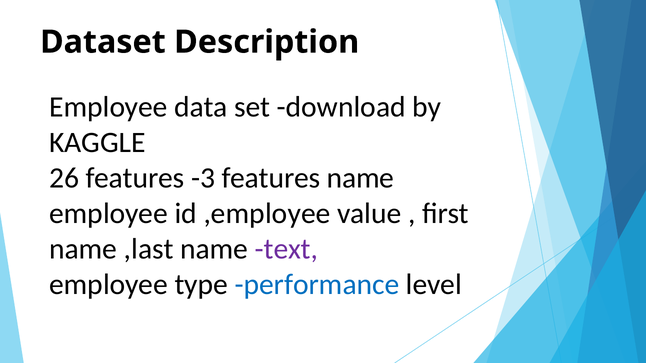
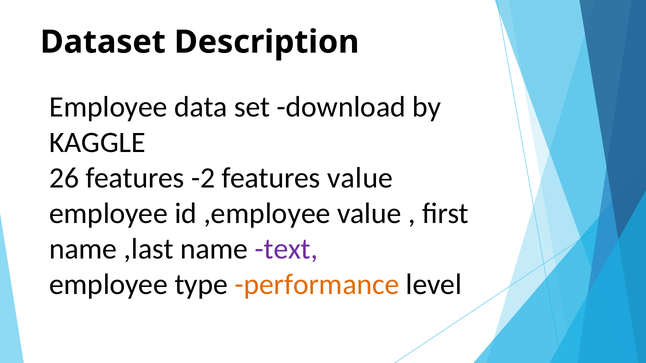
-3: -3 -> -2 (203, 178)
features name: name -> value (360, 178)
performance colour: blue -> orange (317, 285)
